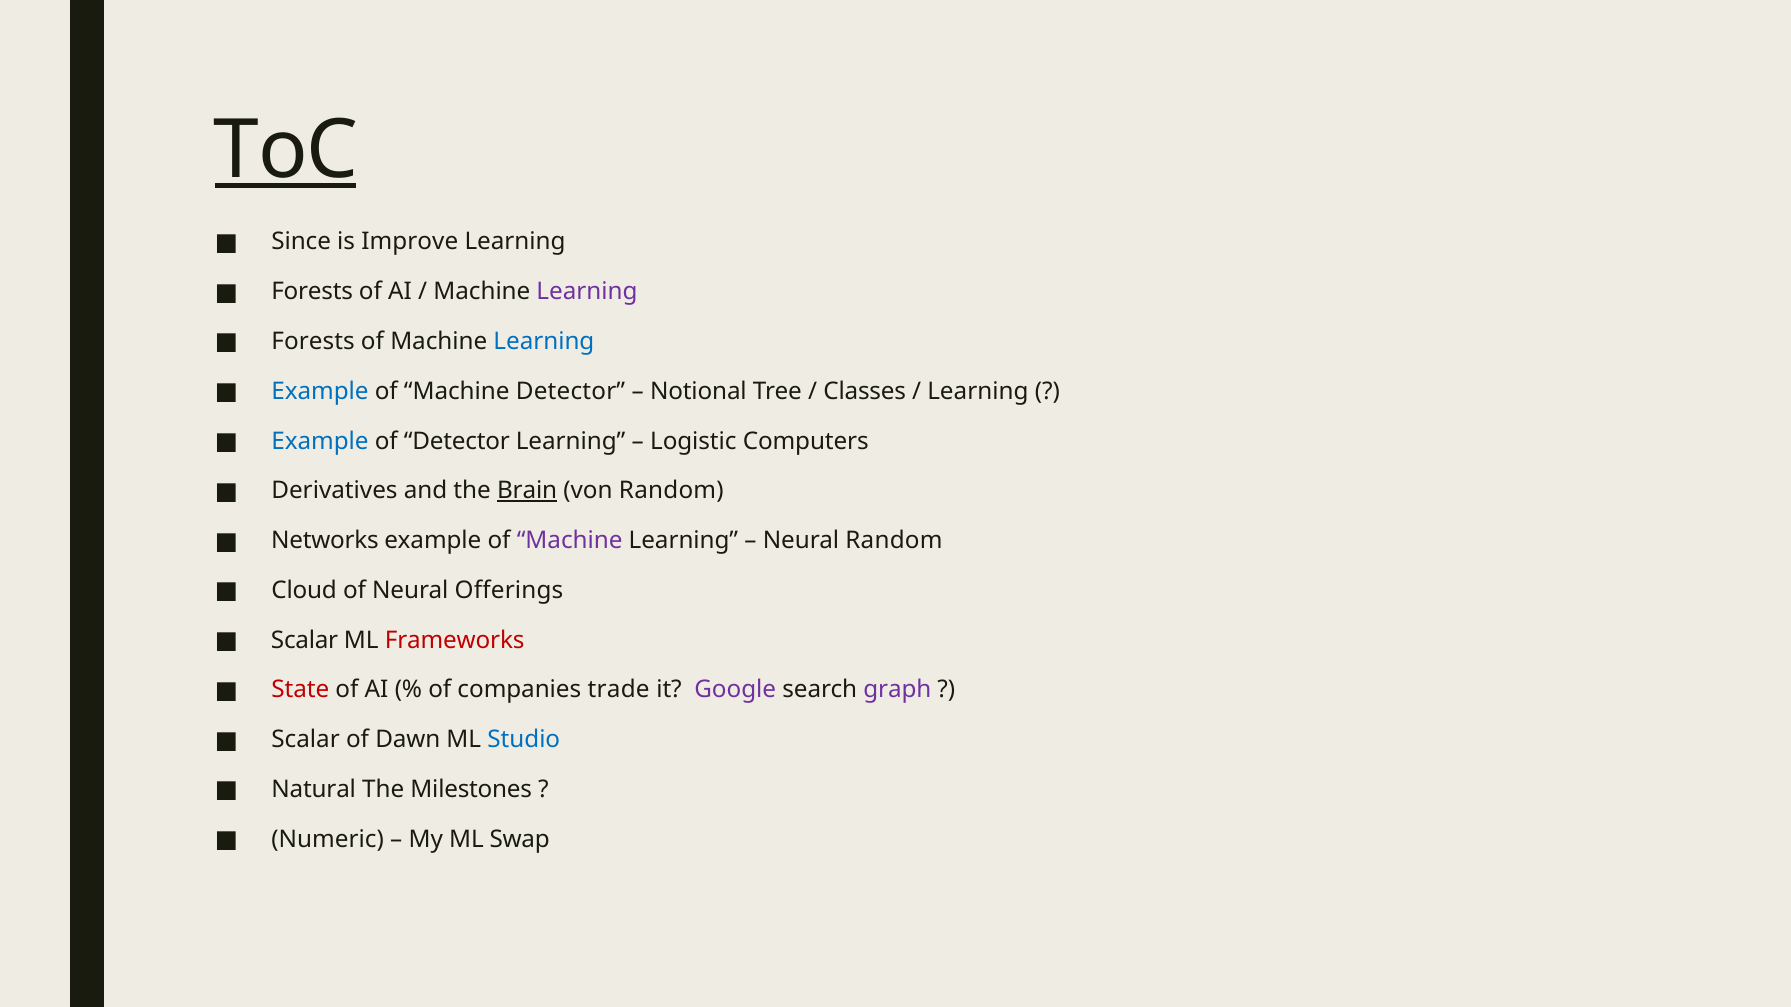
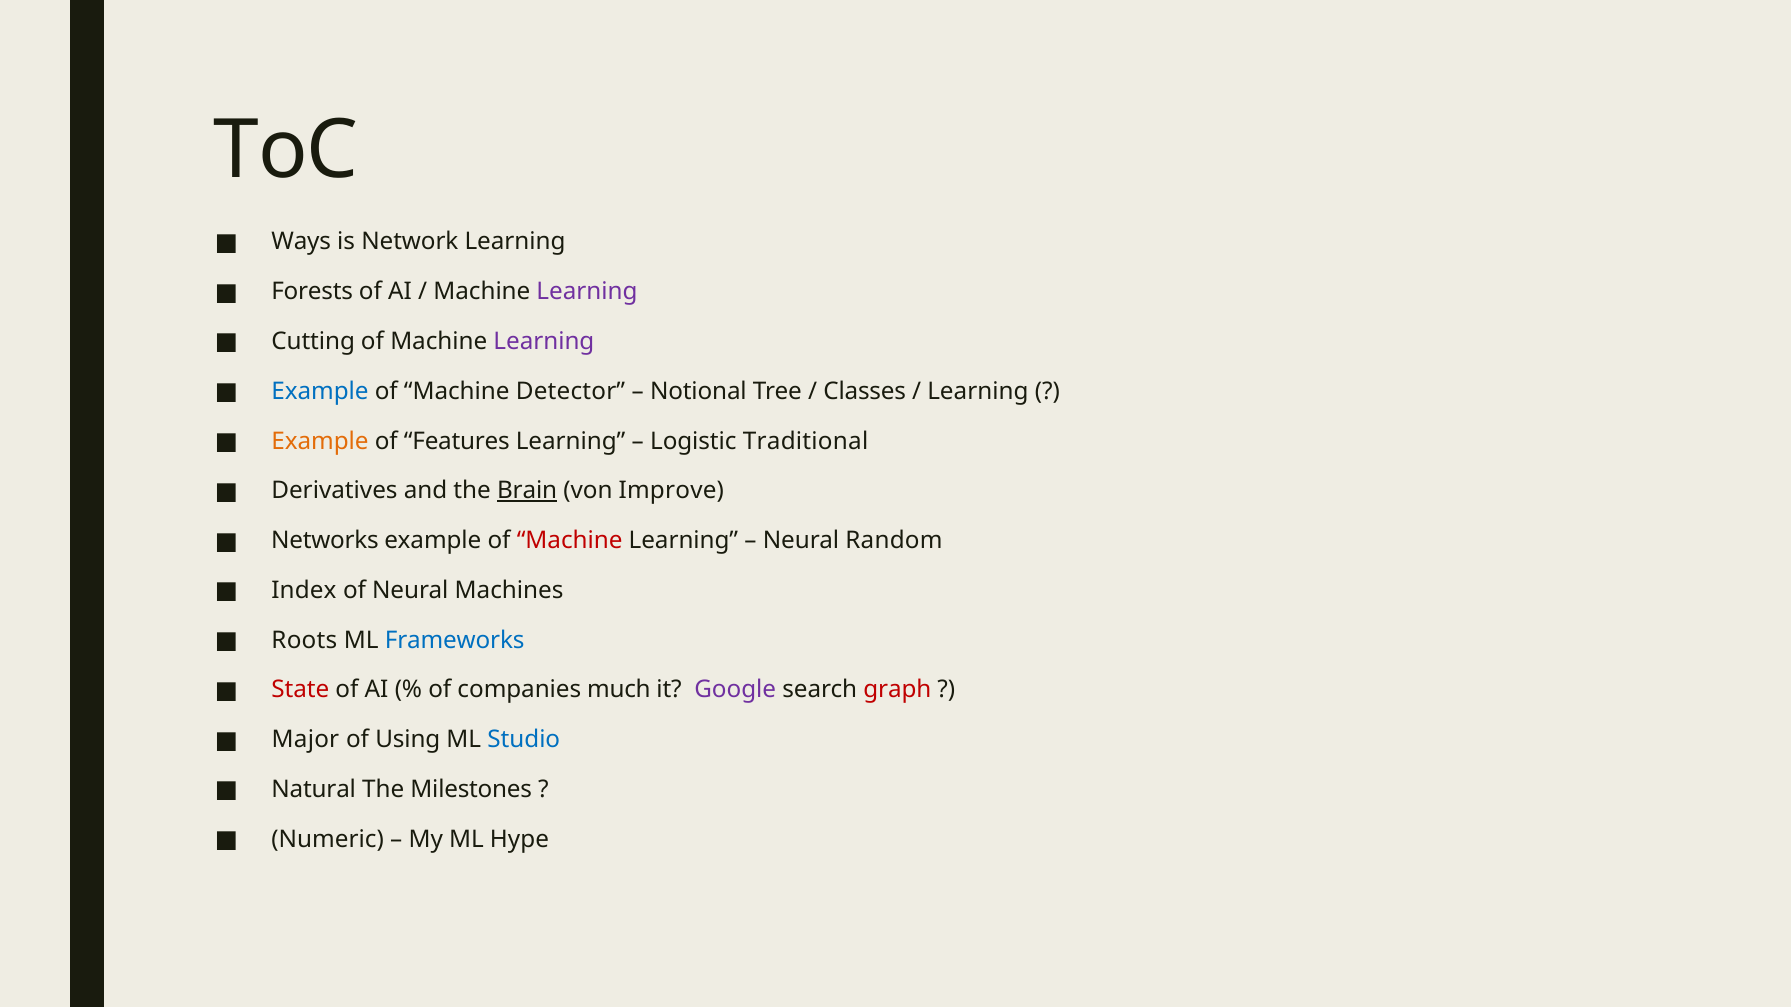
ToC underline: present -> none (286, 150)
Since: Since -> Ways (301, 242)
Improve: Improve -> Network (410, 242)
Forests: Forests -> Cutting (313, 342)
Learning colour: blue -> purple (544, 342)
Example colour: blue -> orange (320, 441)
of Detector: Detector -> Features (457, 441)
Computers: Computers -> Traditional (806, 441)
von Random: Random -> Improve (671, 491)
Machine colour: purple -> red (570, 541)
Cloud: Cloud -> Index (304, 591)
Offerings: Offerings -> Machines (509, 591)
Scalar: Scalar -> Roots (304, 640)
Frameworks colour: red -> blue (455, 640)
trade: trade -> much (619, 690)
graph colour: purple -> red (897, 690)
Scalar: Scalar -> Major (305, 740)
Dawn: Dawn -> Using (408, 740)
Swap: Swap -> Hype (519, 840)
